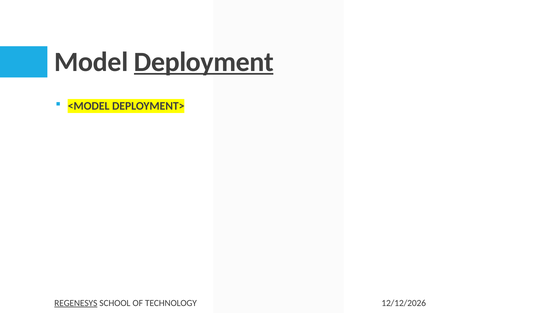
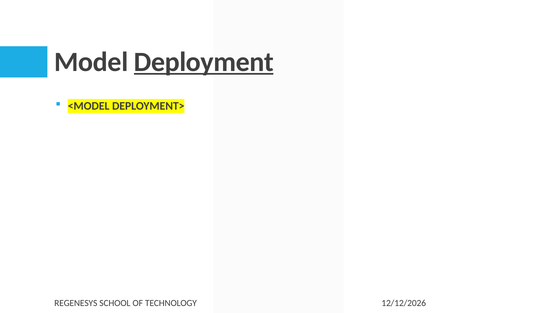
REGENESYS underline: present -> none (76, 303)
